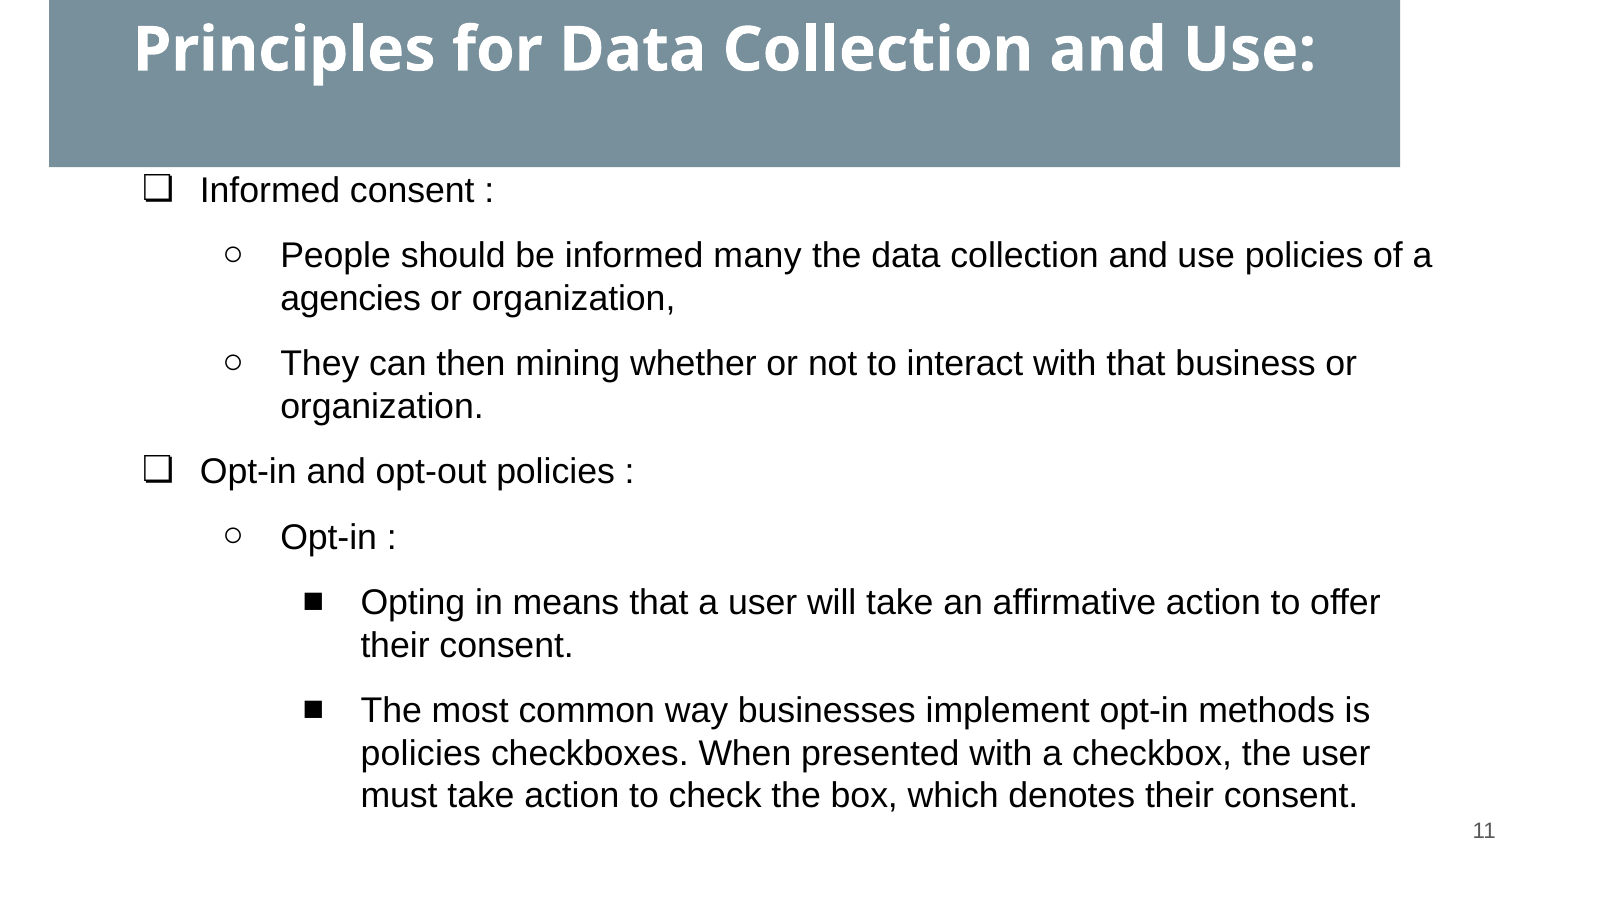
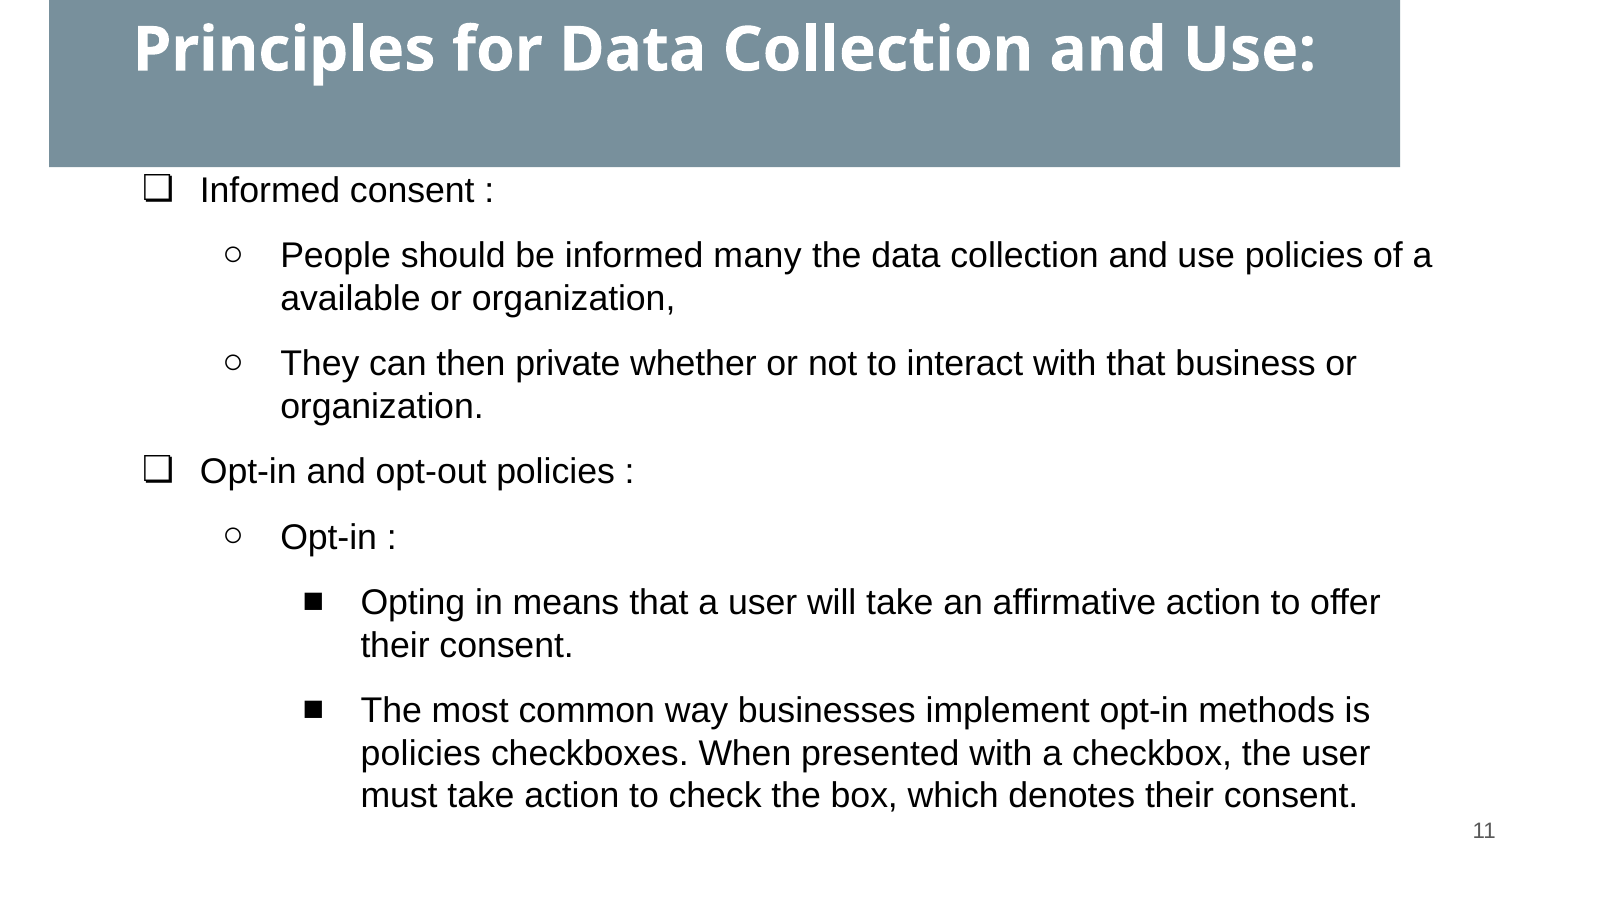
agencies: agencies -> available (350, 299)
mining: mining -> private (568, 364)
